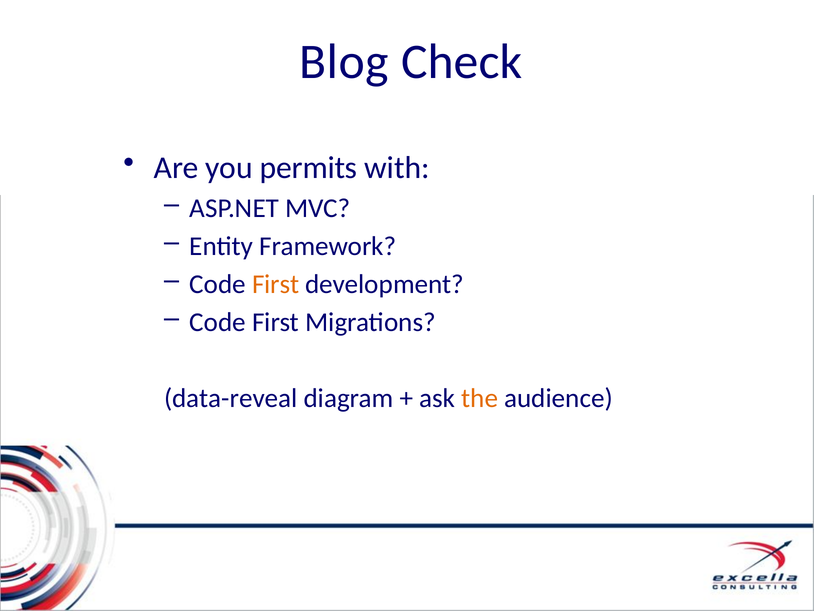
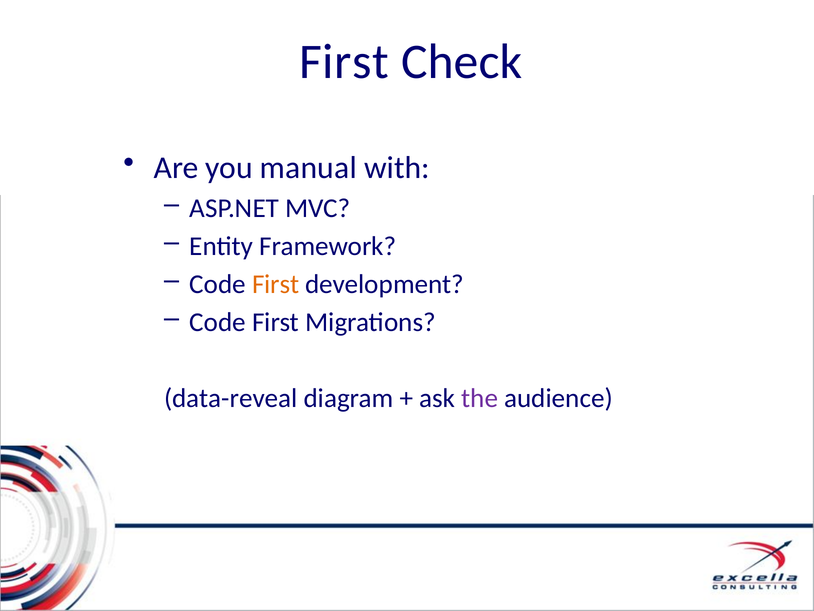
Blog: Blog -> First (344, 62)
permits: permits -> manual (308, 168)
the colour: orange -> purple (480, 398)
